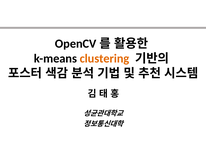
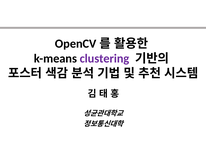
clustering colour: orange -> purple (105, 58)
